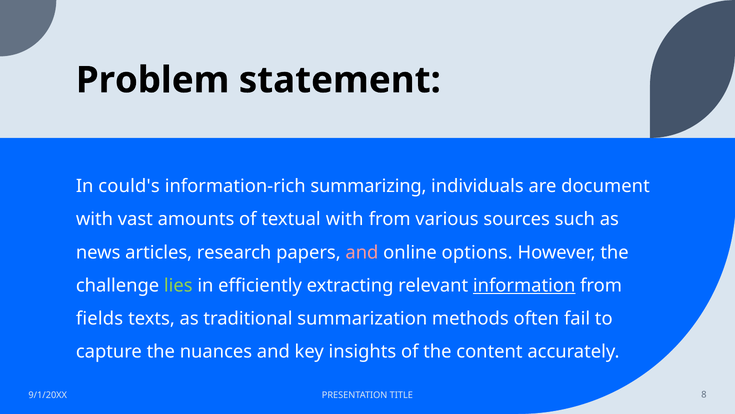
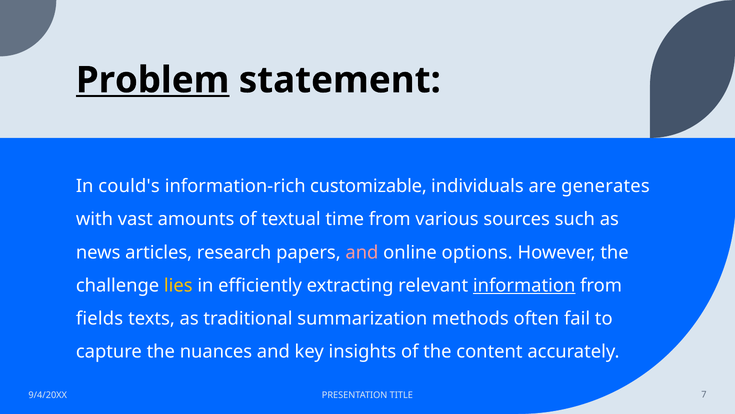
Problem underline: none -> present (153, 80)
summarizing: summarizing -> customizable (368, 186)
document: document -> generates (605, 186)
textual with: with -> time (345, 219)
lies colour: light green -> yellow (178, 285)
9/1/20XX: 9/1/20XX -> 9/4/20XX (48, 395)
8: 8 -> 7 (704, 394)
